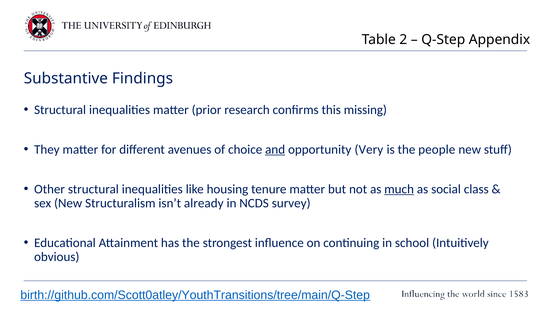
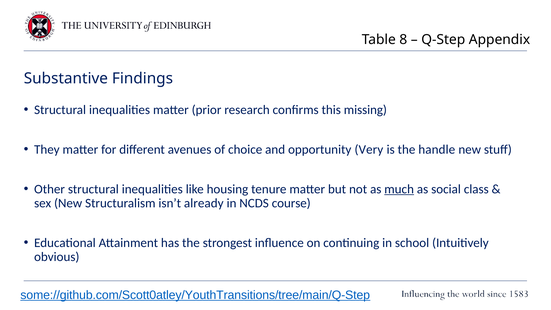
2: 2 -> 8 (403, 40)
and underline: present -> none (275, 149)
people: people -> handle (437, 149)
survey: survey -> course (291, 203)
birth://github.com/Scott0atley/YouthTransitions/tree/main/Q-Step: birth://github.com/Scott0atley/YouthTransitions/tree/main/Q-Step -> some://github.com/Scott0atley/YouthTransitions/tree/main/Q-Step (195, 295)
